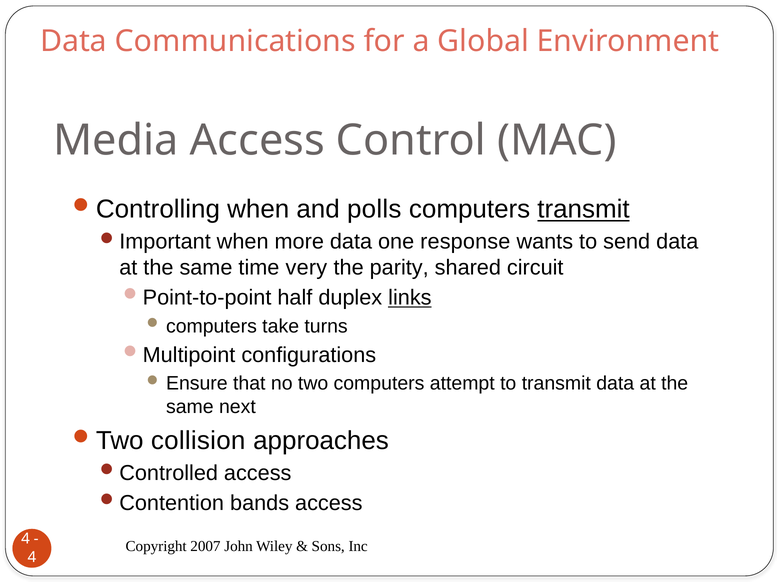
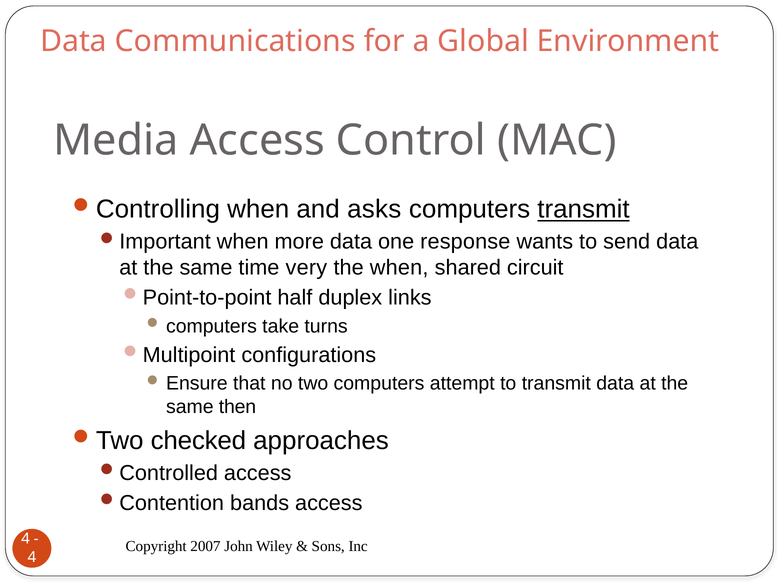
polls: polls -> asks (374, 209)
the parity: parity -> when (399, 268)
links underline: present -> none (410, 298)
next: next -> then (237, 407)
collision: collision -> checked (198, 441)
